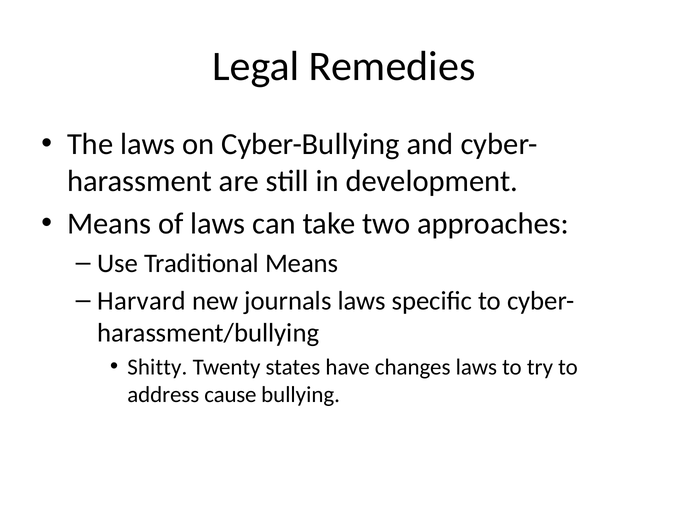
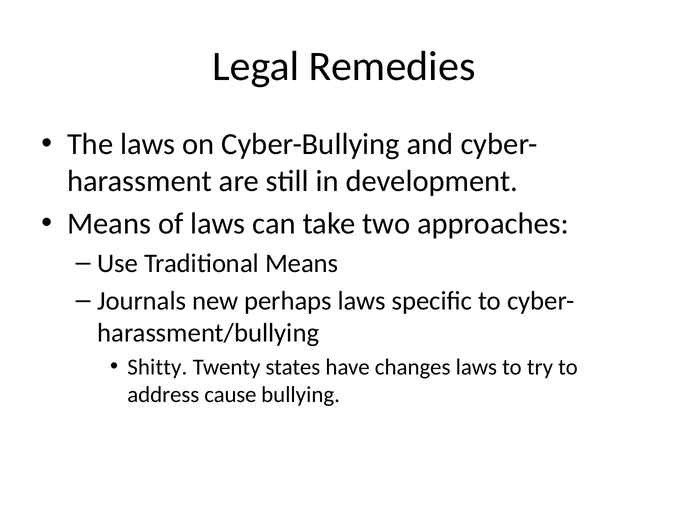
Harvard: Harvard -> Journals (142, 301)
journals: journals -> perhaps (288, 301)
